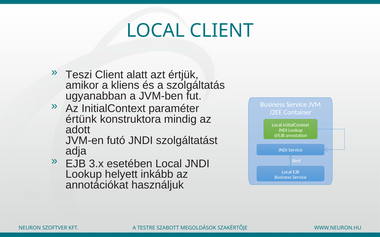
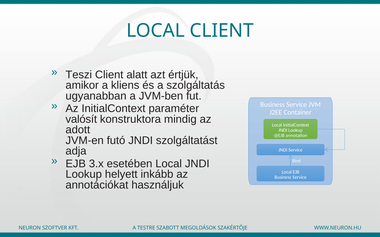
értünk: értünk -> valósít (81, 119)
